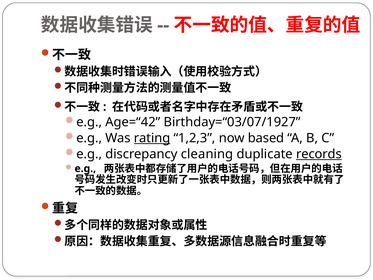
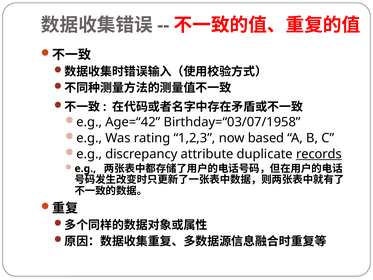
Birthday=“03/07/1927: Birthday=“03/07/1927 -> Birthday=“03/07/1958 (232, 122)
rating underline: present -> none (152, 138)
cleaning: cleaning -> attribute (207, 154)
